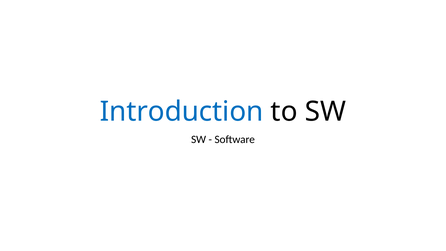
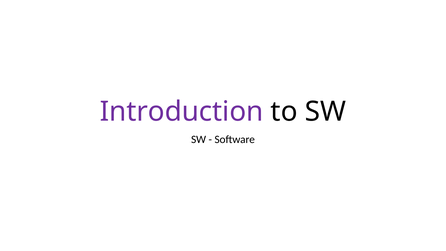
Introduction colour: blue -> purple (182, 111)
